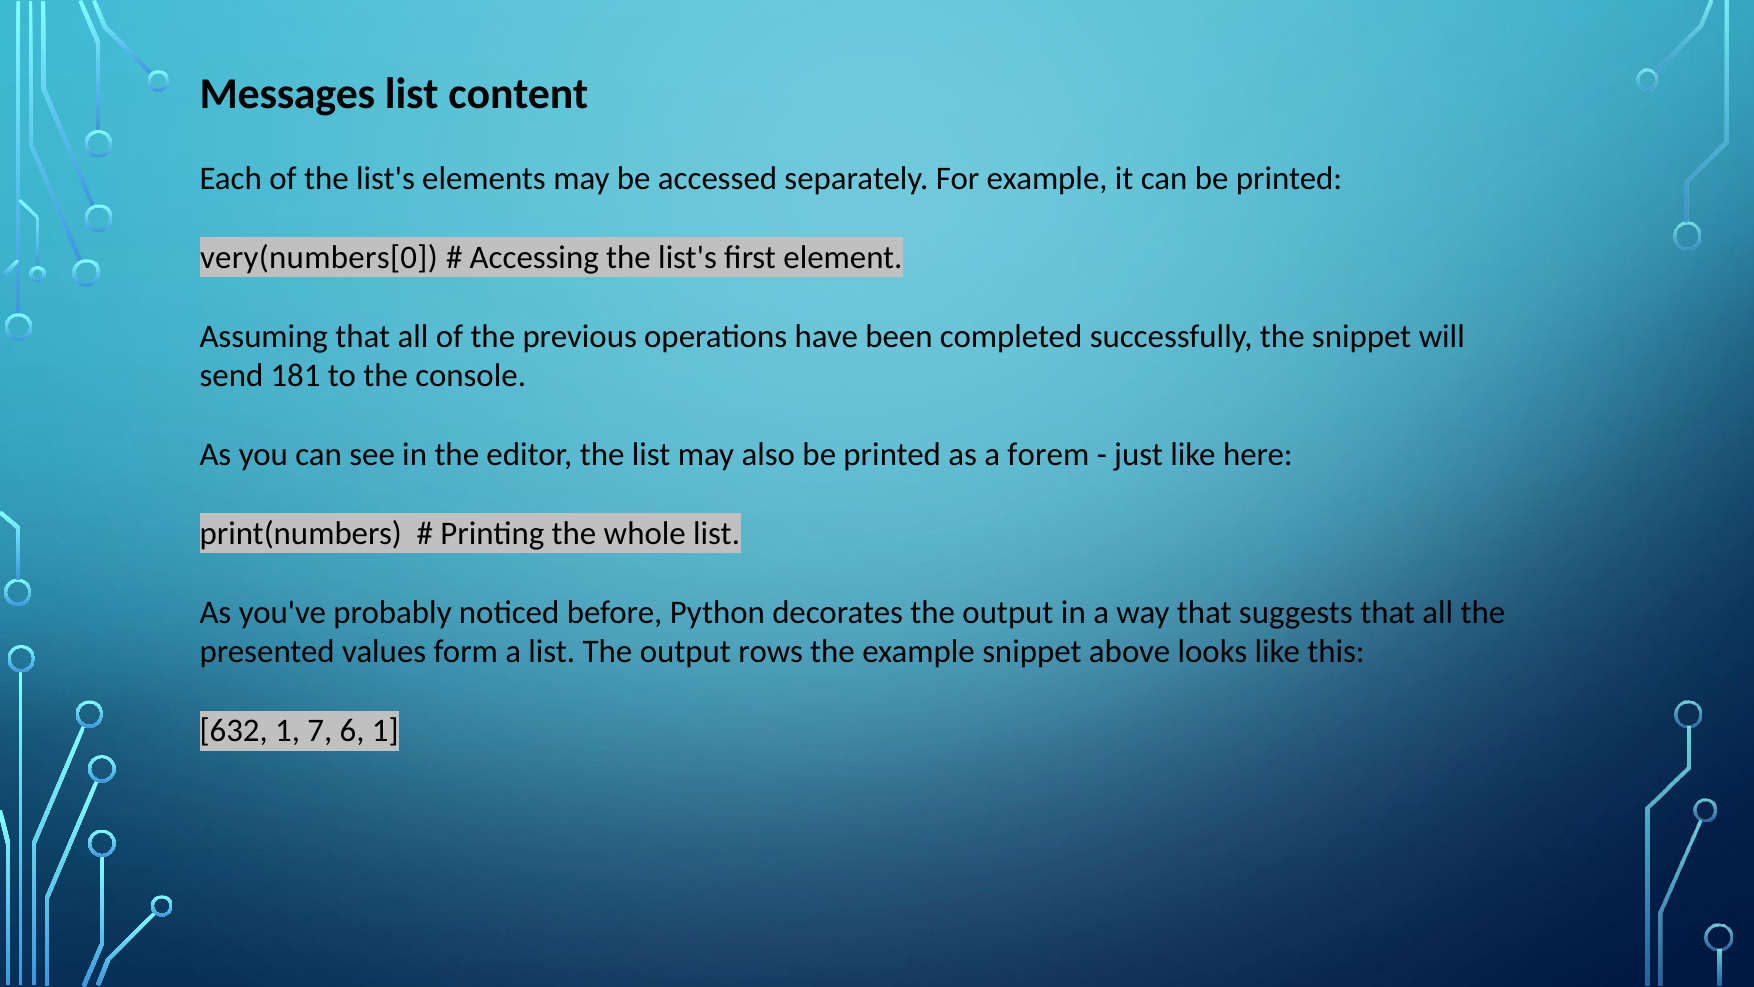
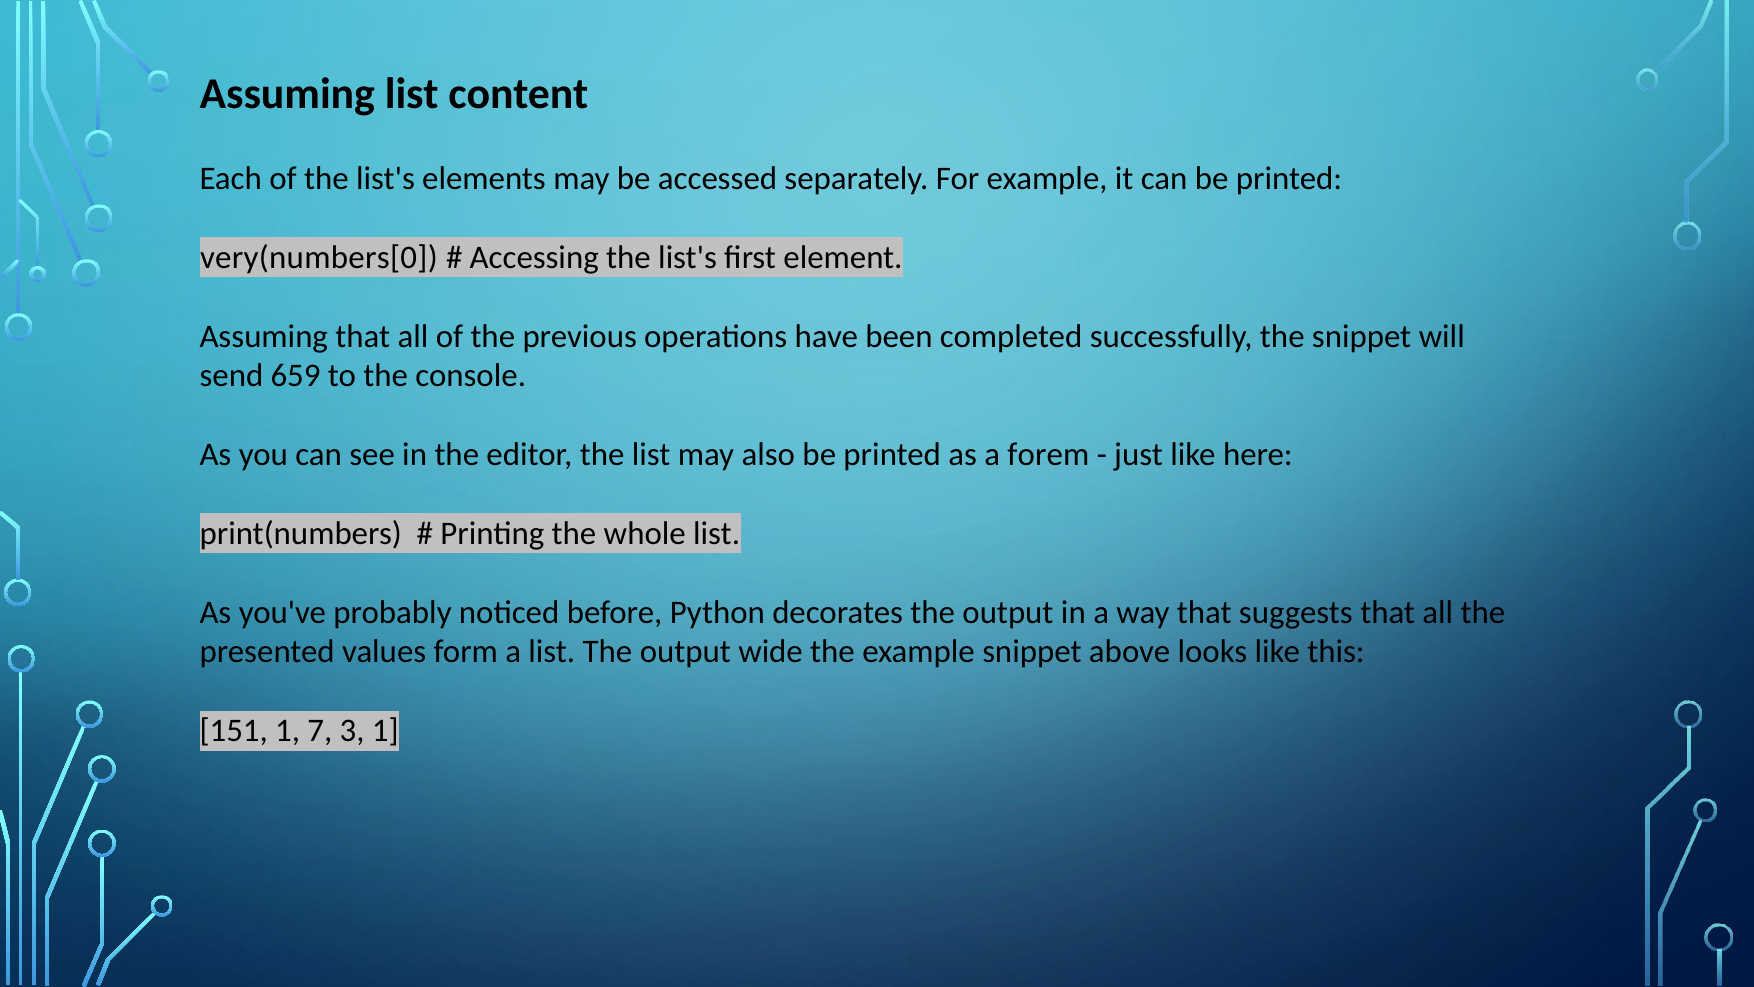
Messages: Messages -> Assuming (287, 94)
181: 181 -> 659 (296, 376)
rows: rows -> wide (771, 652)
632: 632 -> 151 (234, 731)
6: 6 -> 3 (352, 731)
